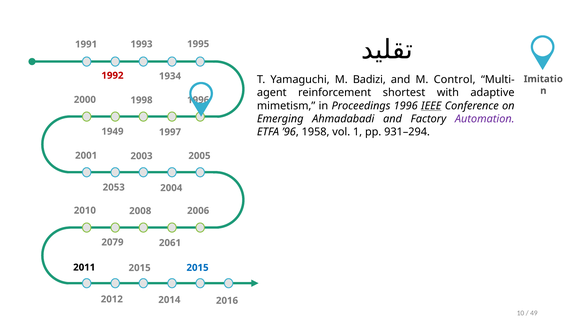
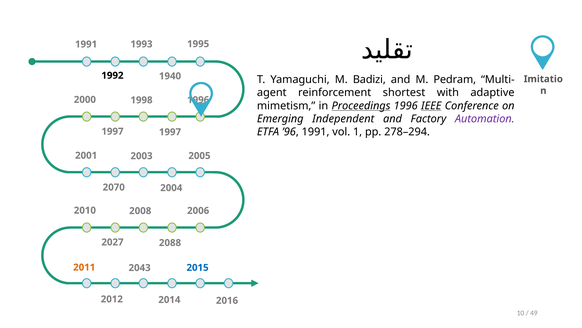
1992 colour: red -> black (112, 75)
1934: 1934 -> 1940 (170, 76)
Control: Control -> Pedram (455, 79)
Proceedings underline: none -> present (361, 106)
Ahmadabadi: Ahmadabadi -> Independent (343, 119)
’96 1958: 1958 -> 1991 (316, 132)
931–294: 931–294 -> 278–294 (407, 132)
1949: 1949 -> 1997 (112, 131)
2053: 2053 -> 2070 (114, 187)
2079: 2079 -> 2027 (112, 242)
2061: 2061 -> 2088 (170, 242)
2011 colour: black -> orange (84, 267)
2015: 2015 -> 2043 (140, 267)
